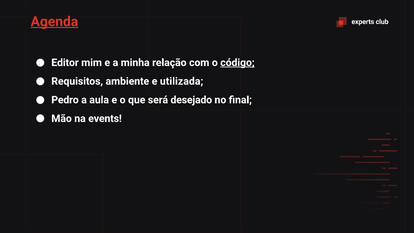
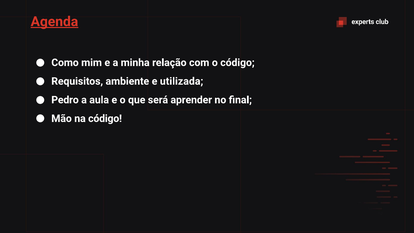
Editor: Editor -> Como (65, 63)
código underline: present -> none (237, 63)
desejado: desejado -> aprender (191, 100)
na events: events -> código (105, 118)
